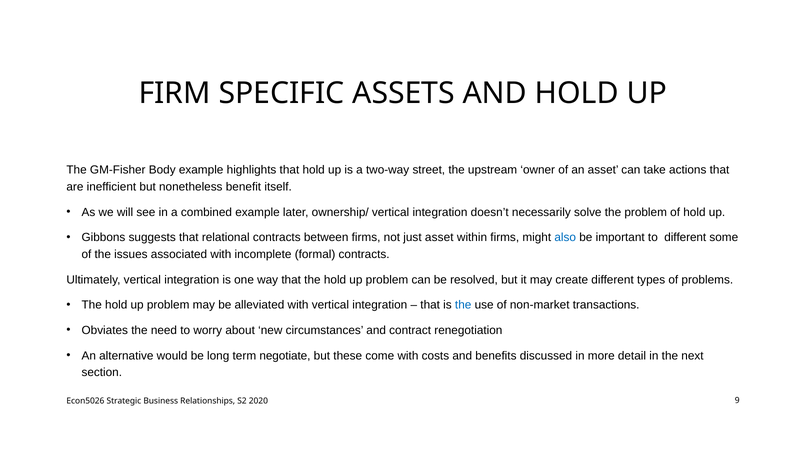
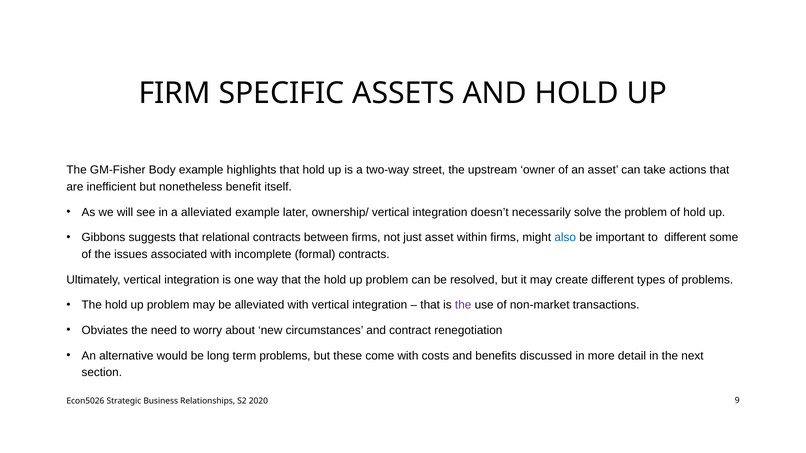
a combined: combined -> alleviated (206, 212)
the colour: blue -> purple (463, 305)
term negotiate: negotiate -> problems (285, 356)
